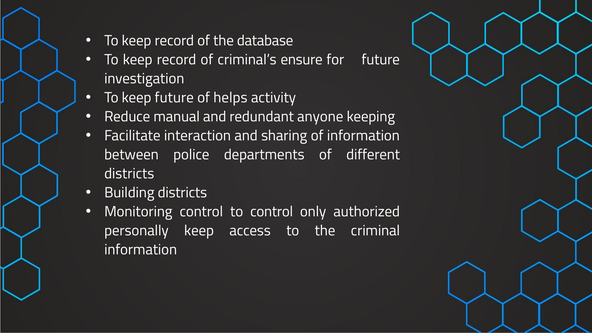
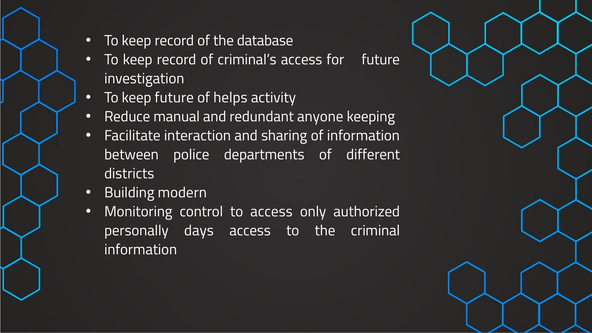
criminal’s ensure: ensure -> access (302, 60)
Building districts: districts -> modern (182, 193)
to control: control -> access (271, 212)
personally keep: keep -> days (199, 231)
